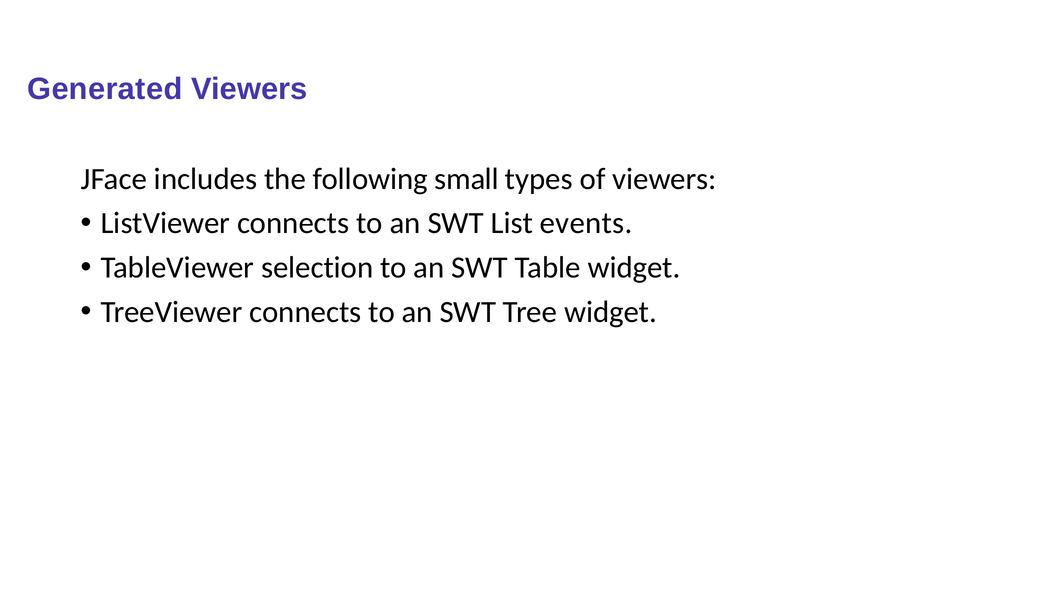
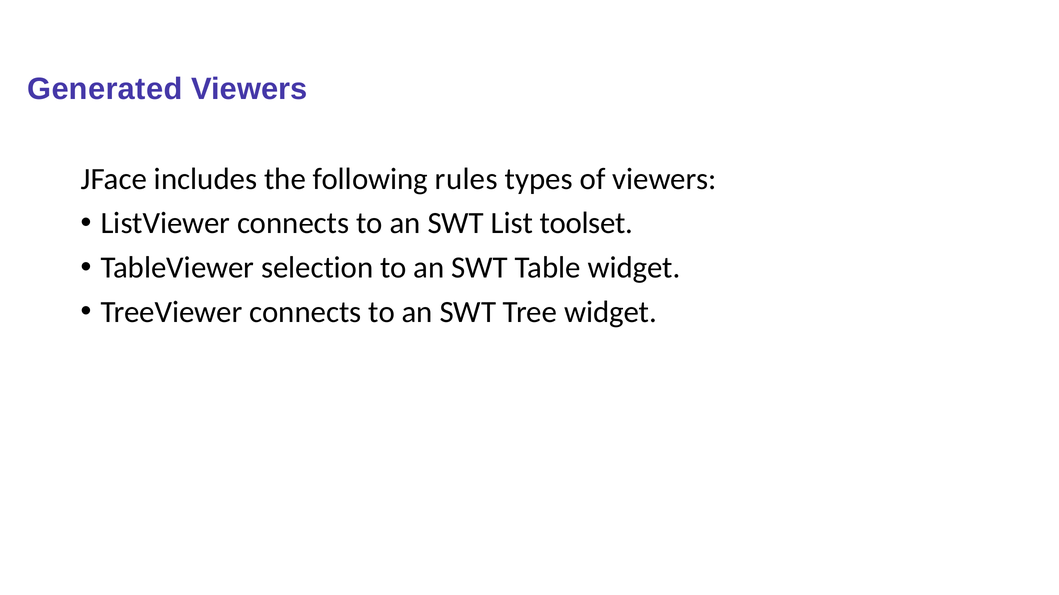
small: small -> rules (466, 179)
events: events -> toolset (586, 223)
